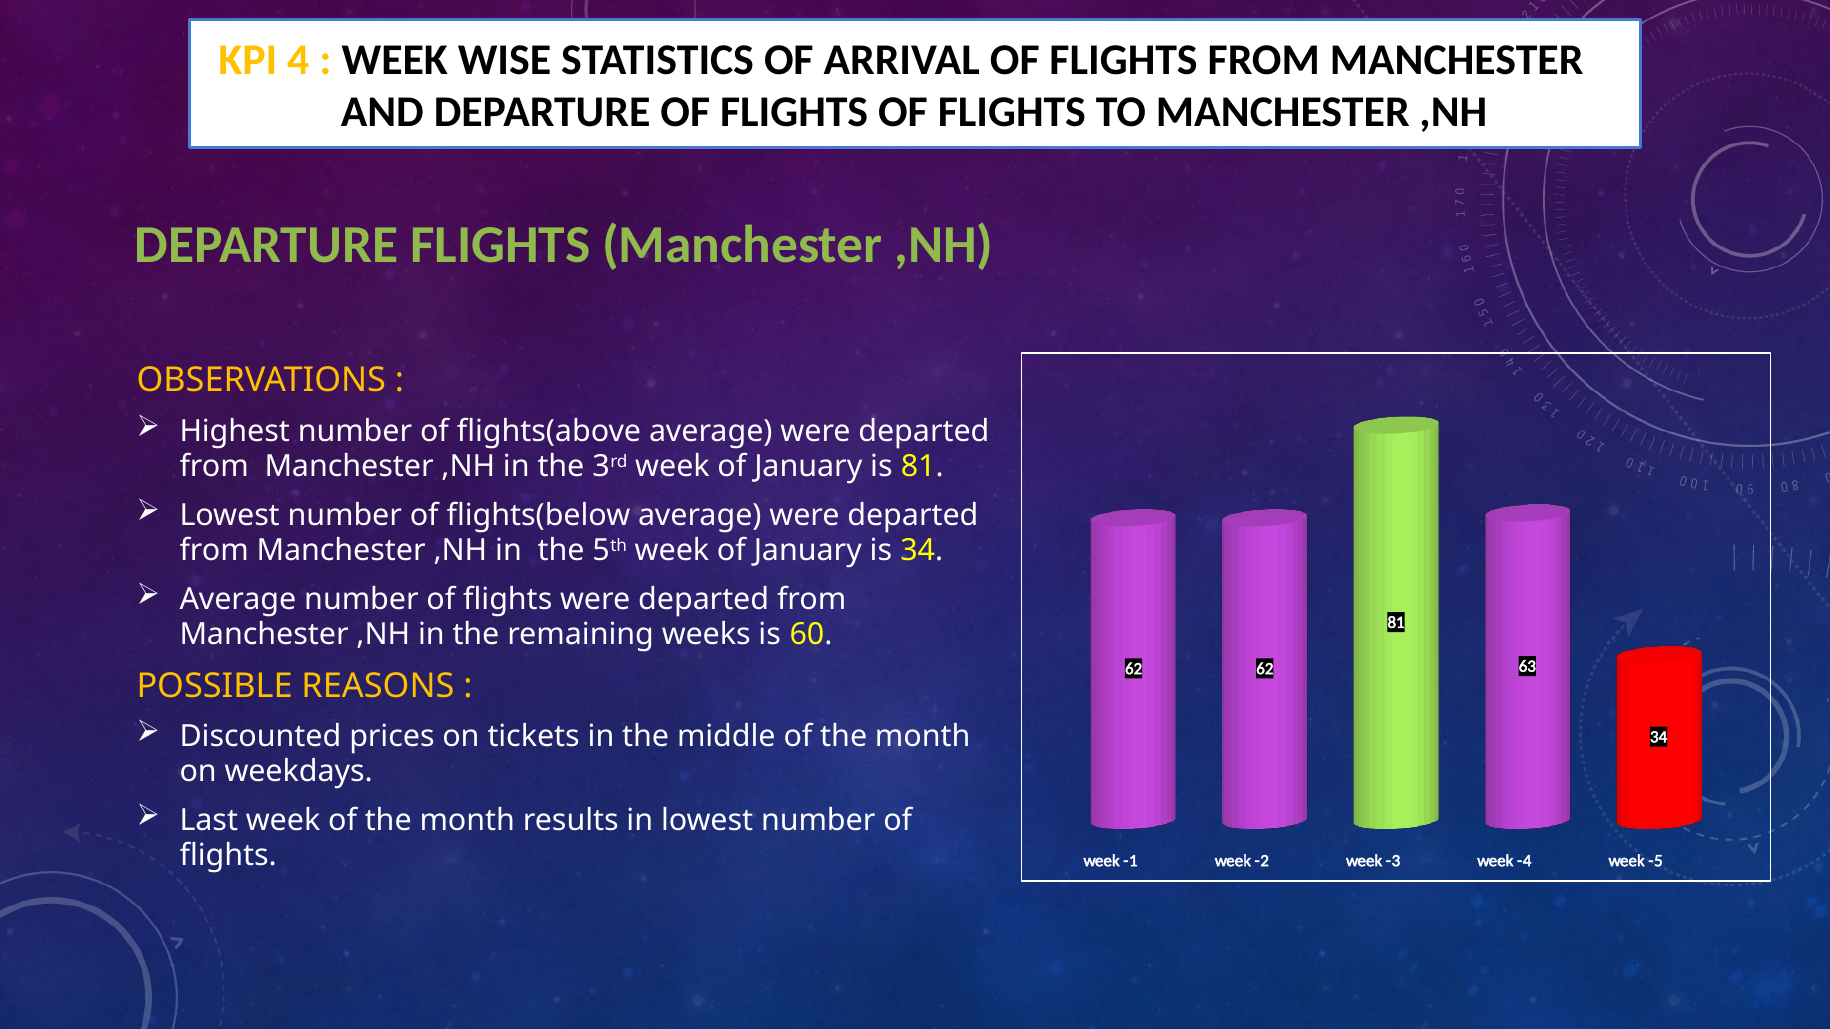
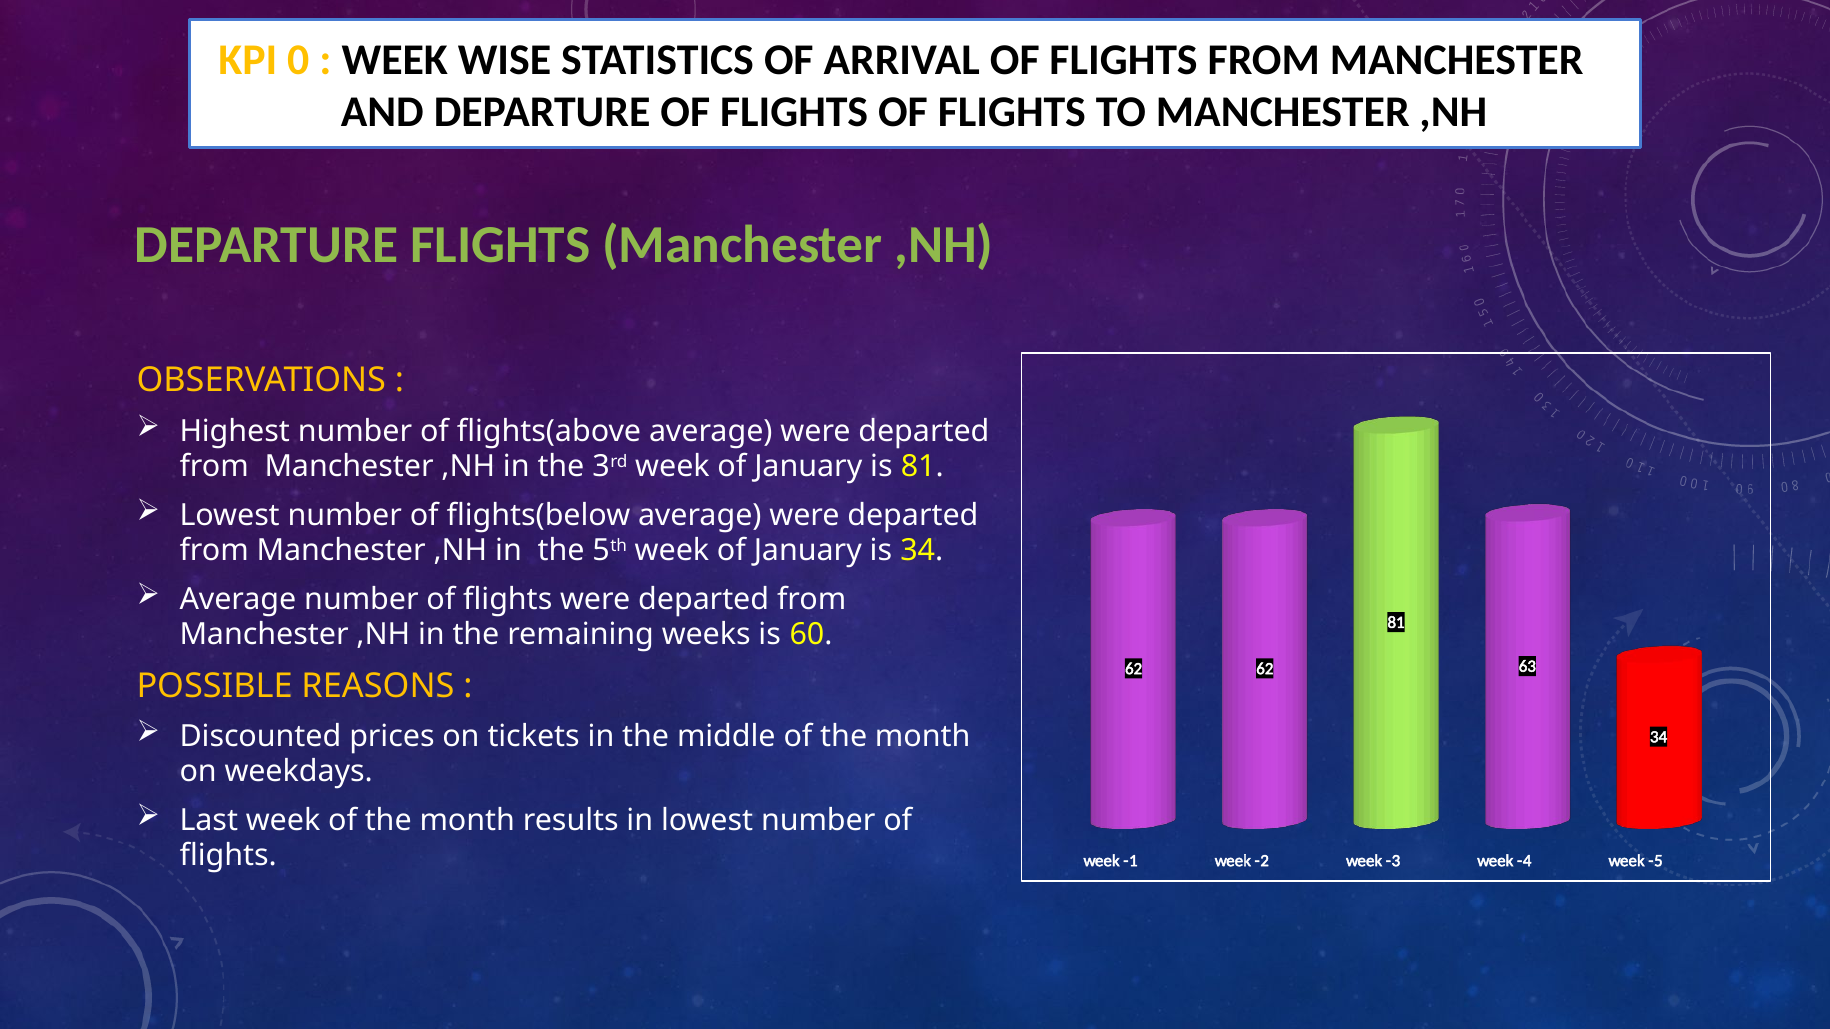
4: 4 -> 0 (298, 60)
